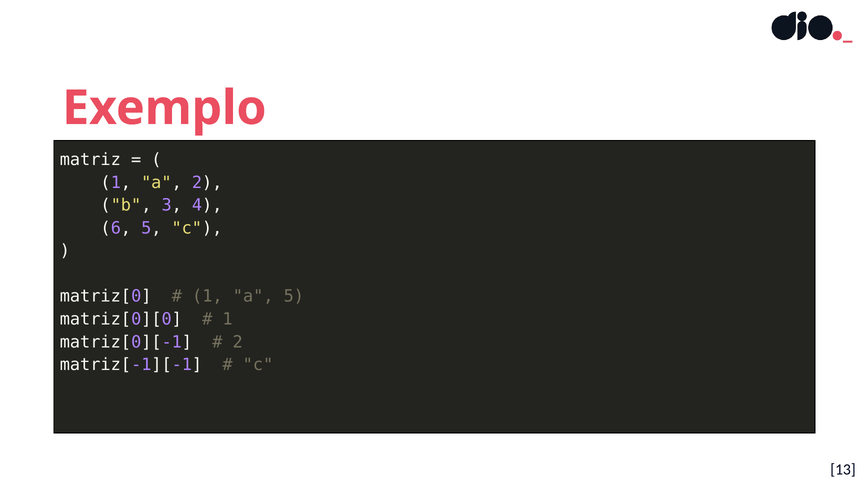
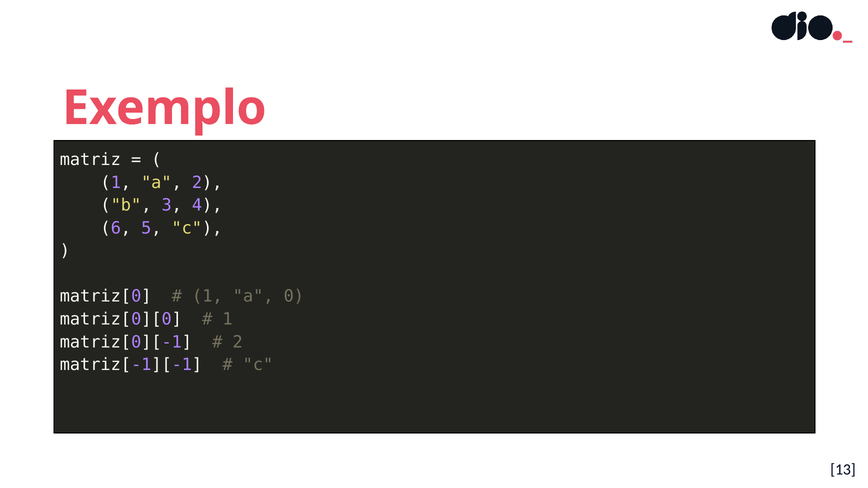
a 5: 5 -> 0 (294, 297)
